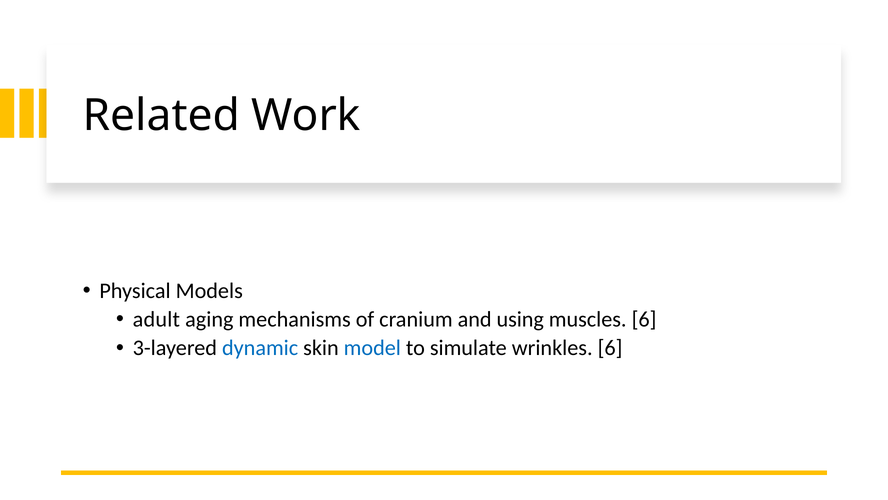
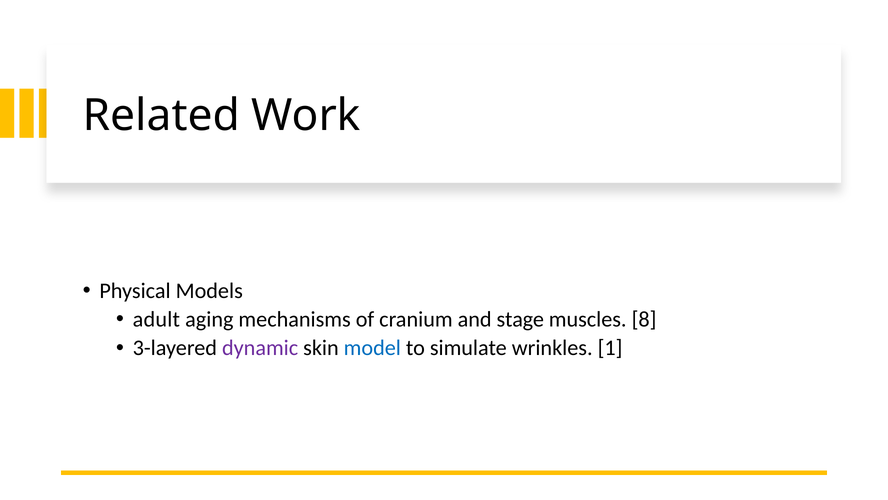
using: using -> stage (520, 319)
muscles 6: 6 -> 8 (644, 319)
dynamic colour: blue -> purple (260, 348)
wrinkles 6: 6 -> 1 (610, 348)
